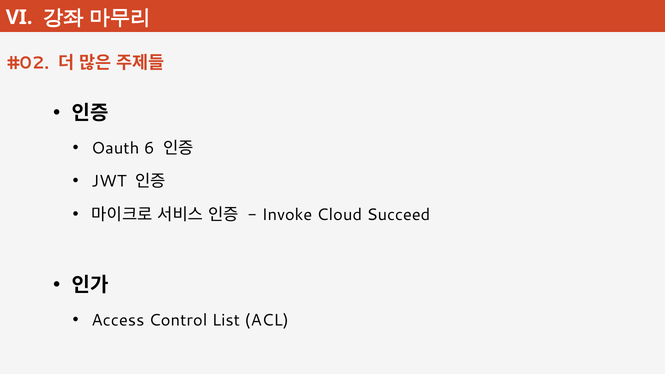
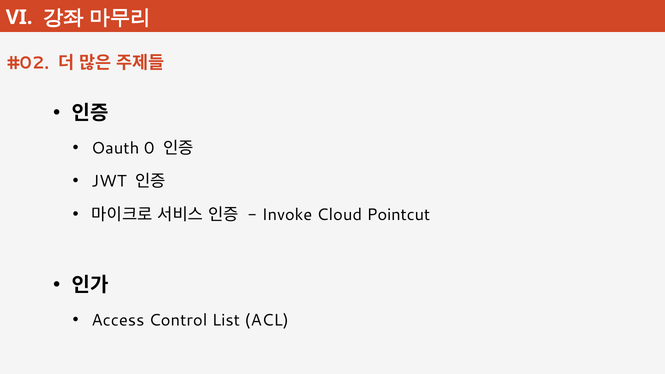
6: 6 -> 0 (149, 148)
Succeed: Succeed -> Pointcut (398, 215)
